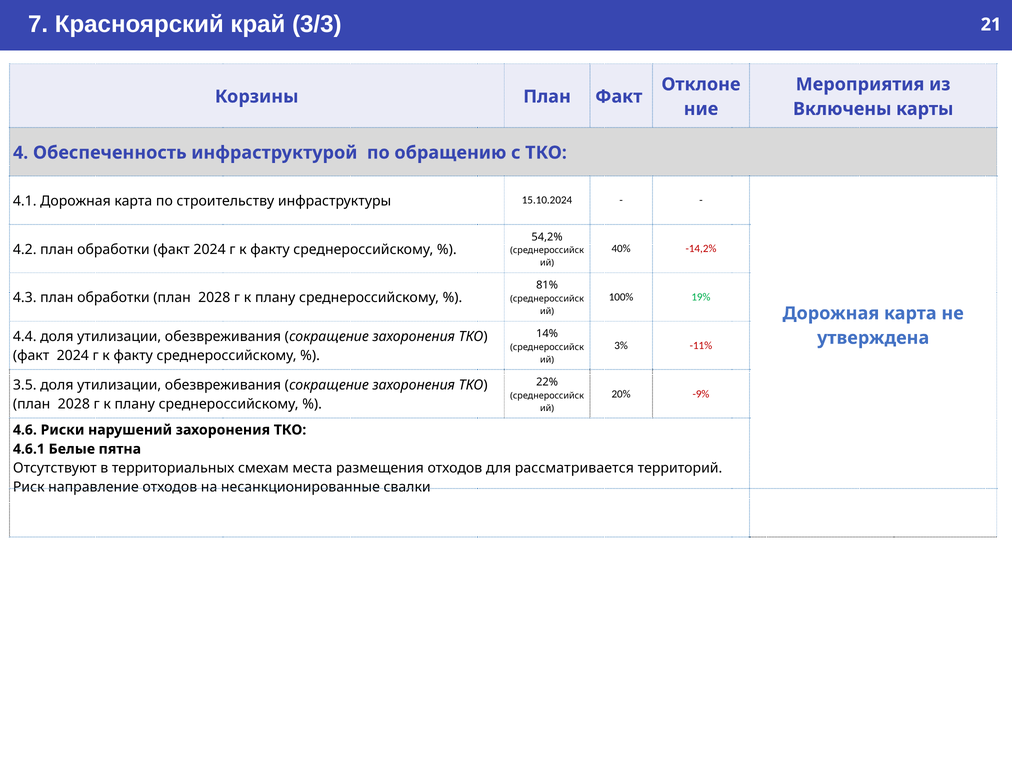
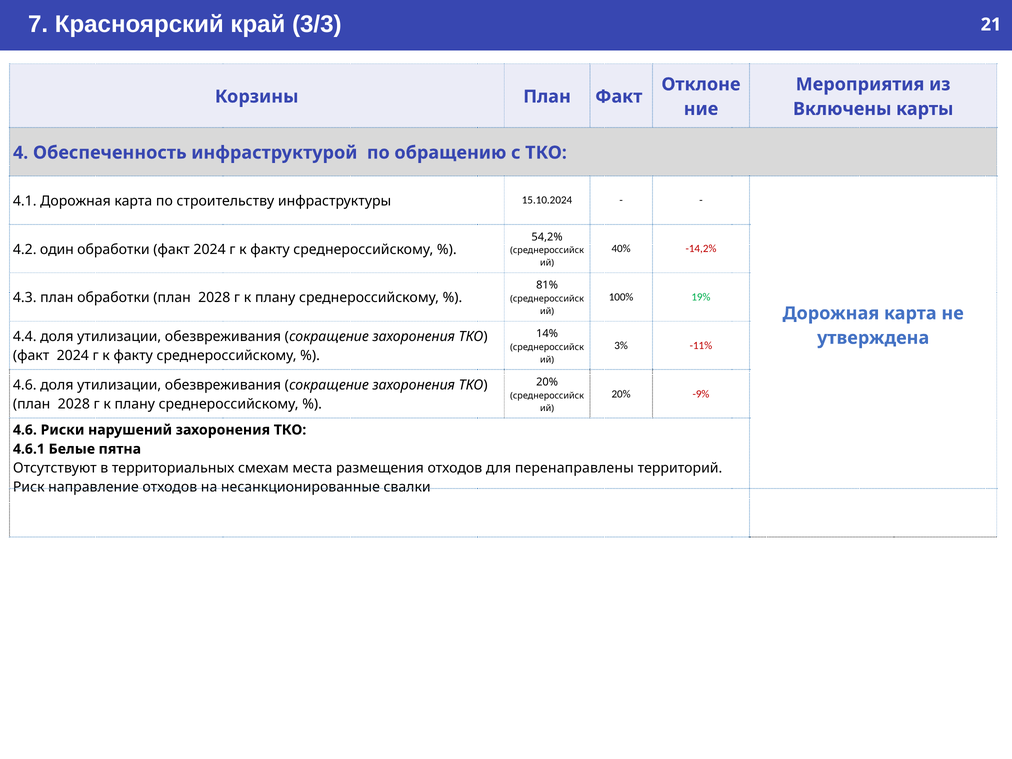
4.2 план: план -> один (57, 249)
22%: 22% -> 20% (547, 382)
3.5: 3.5 -> 4.6 (25, 385)
рассматривается: рассматривается -> перенаправлены (574, 468)
